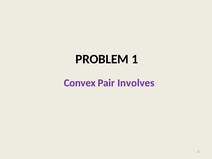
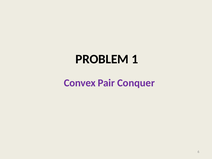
Involves: Involves -> Conquer (136, 83)
